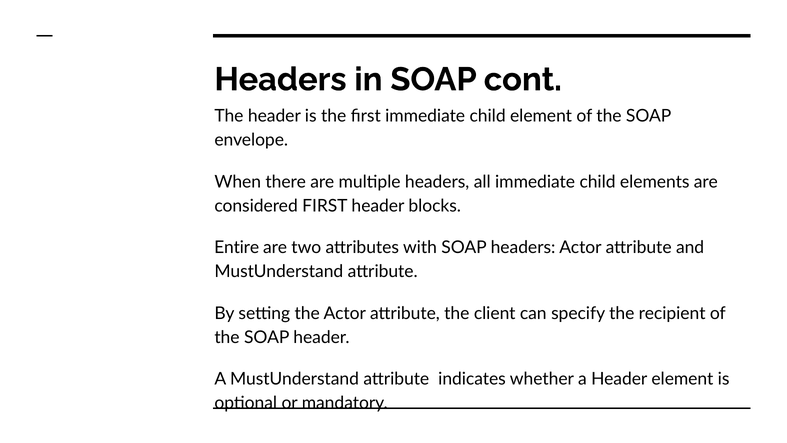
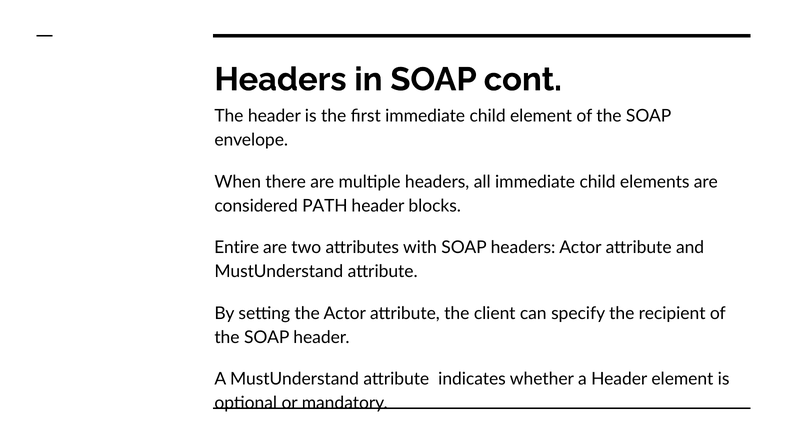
considered FIRST: FIRST -> PATH (325, 206)
